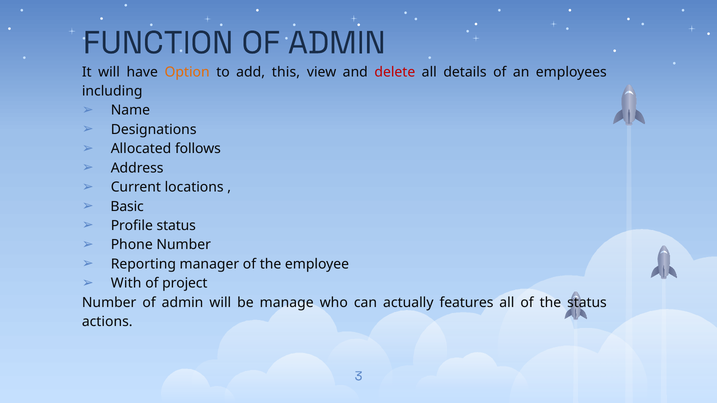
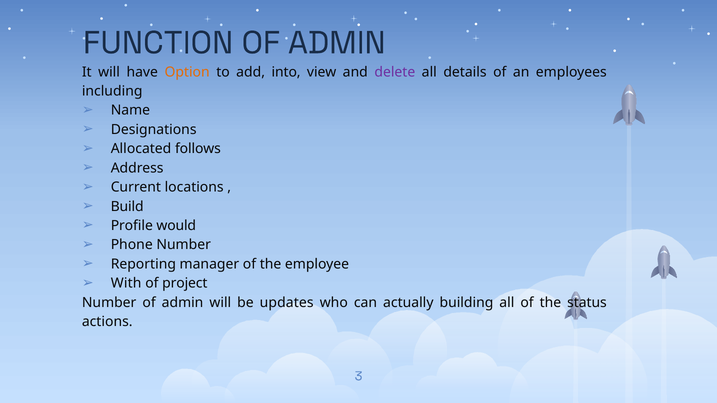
this: this -> into (286, 72)
delete colour: red -> purple (395, 72)
Basic: Basic -> Build (127, 207)
Profile status: status -> would (176, 226)
manage: manage -> updates (287, 303)
features: features -> building (466, 303)
